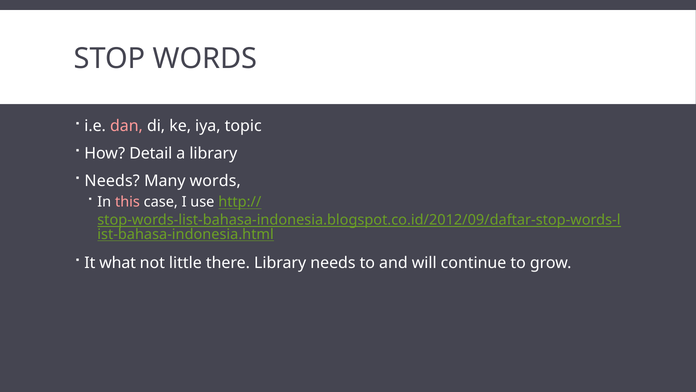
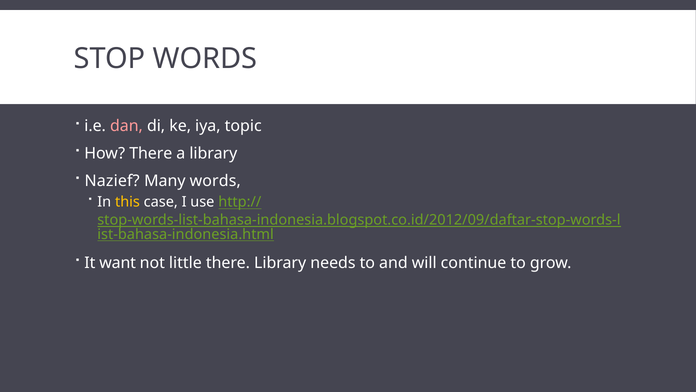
How Detail: Detail -> There (151, 153)
Needs: Needs -> Nazief (112, 181)
this colour: pink -> yellow (127, 202)
what: what -> want (118, 262)
